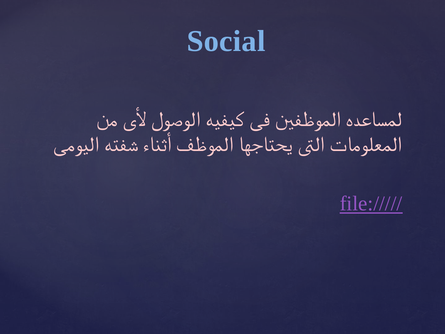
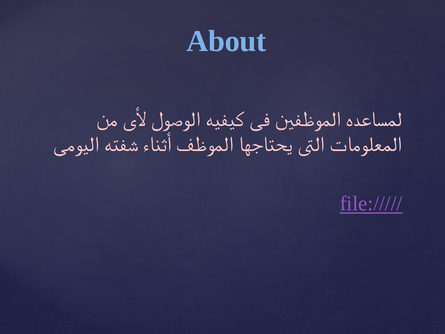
Social: Social -> About (226, 41)
